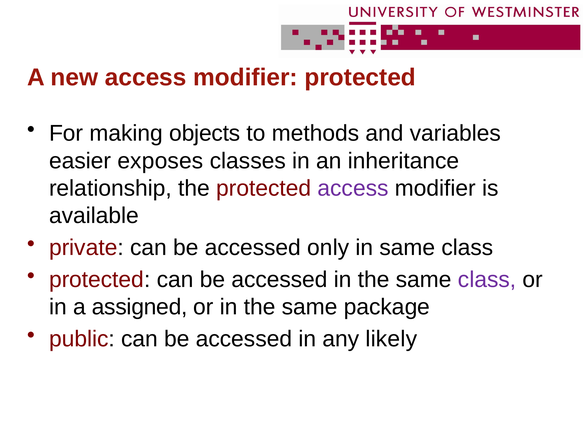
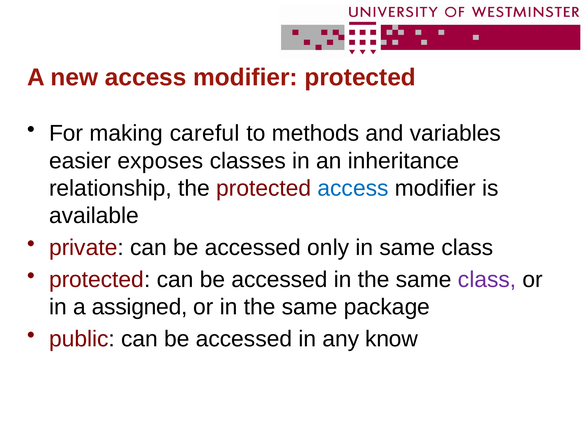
objects: objects -> careful (205, 134)
access colour: purple -> blue (353, 188)
likely: likely -> know (392, 339)
